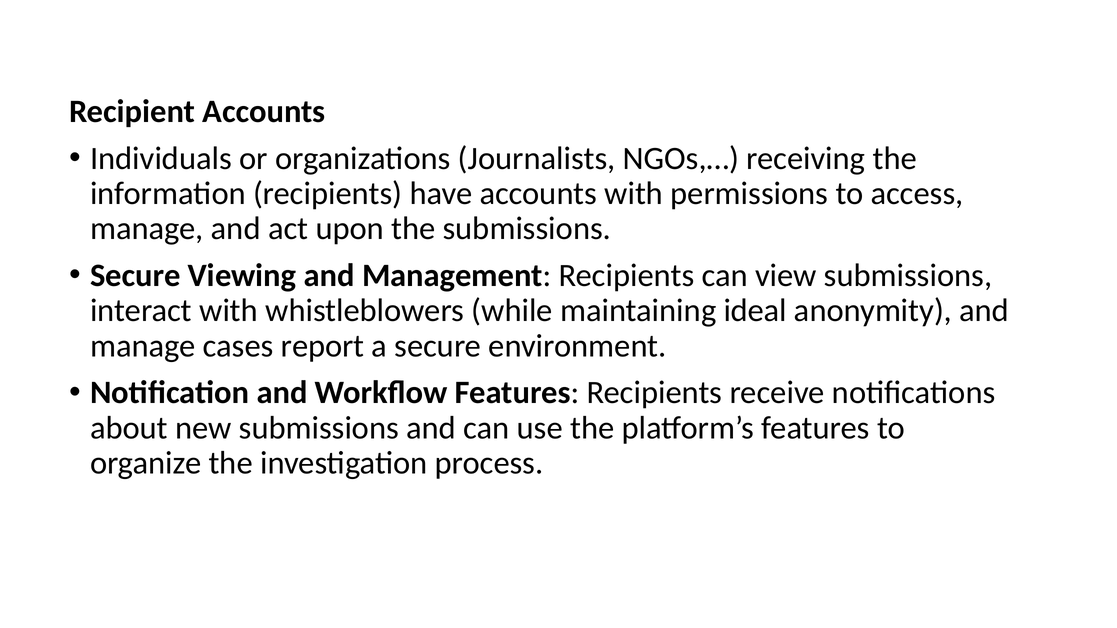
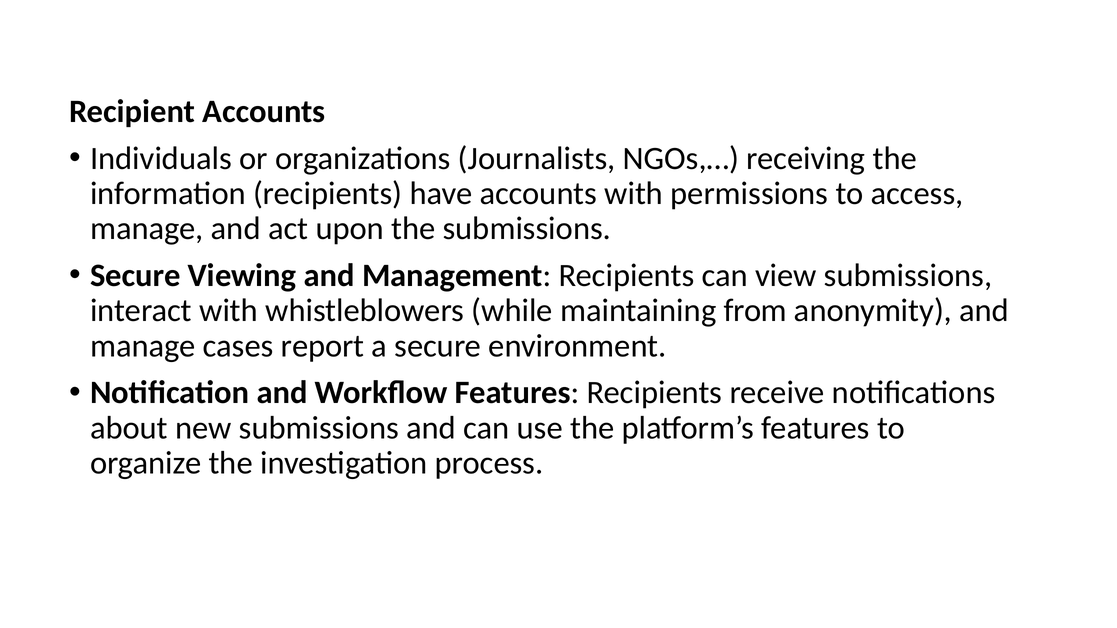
ideal: ideal -> from (755, 311)
